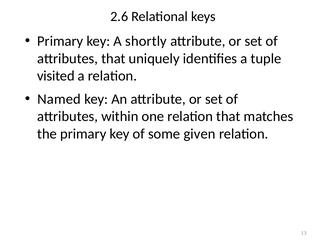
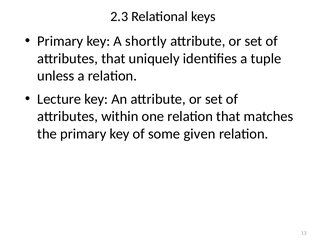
2.6: 2.6 -> 2.3 (119, 16)
visited: visited -> unless (56, 76)
Named: Named -> Lecture (59, 99)
